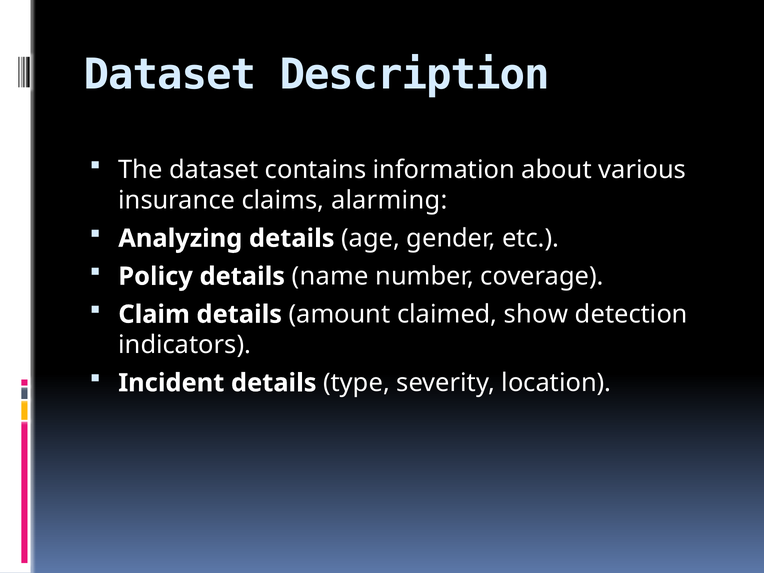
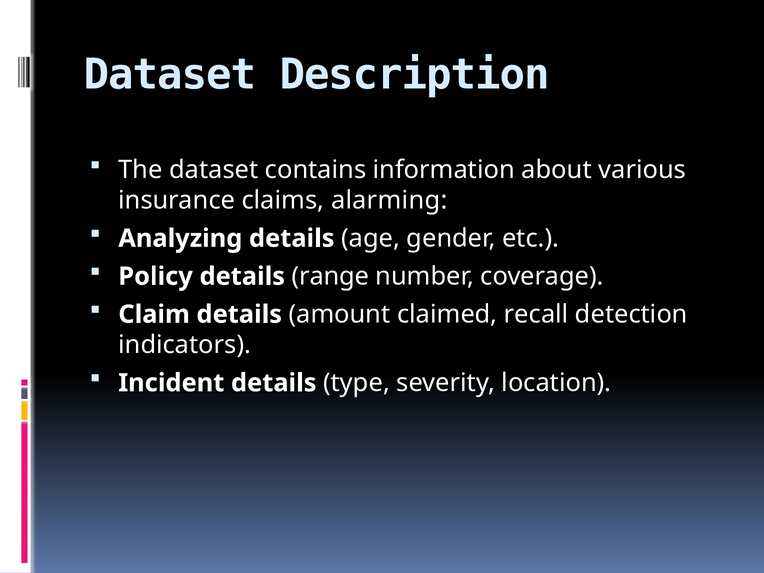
name: name -> range (330, 276)
show: show -> recall (536, 314)
